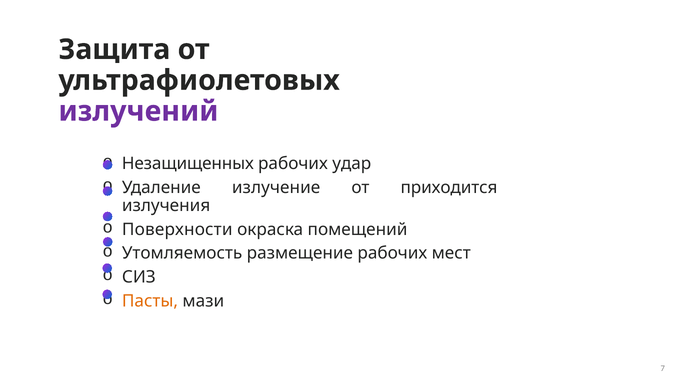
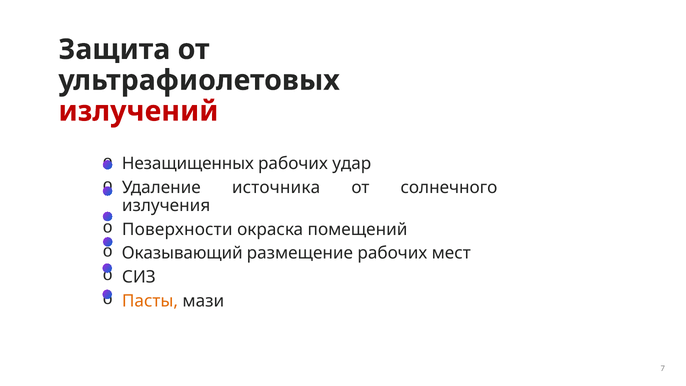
излучений colour: purple -> red (138, 111)
излучение: излучение -> источника (276, 187)
приходится: приходится -> солнечного (449, 187)
Утомляемость: Утомляемость -> Оказывающий (182, 253)
